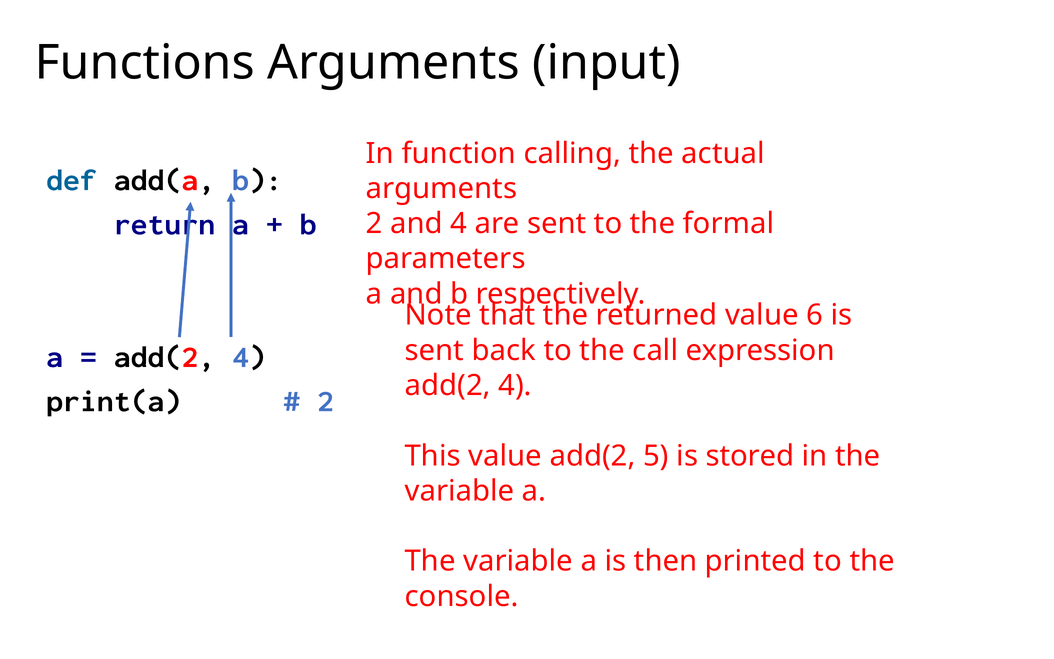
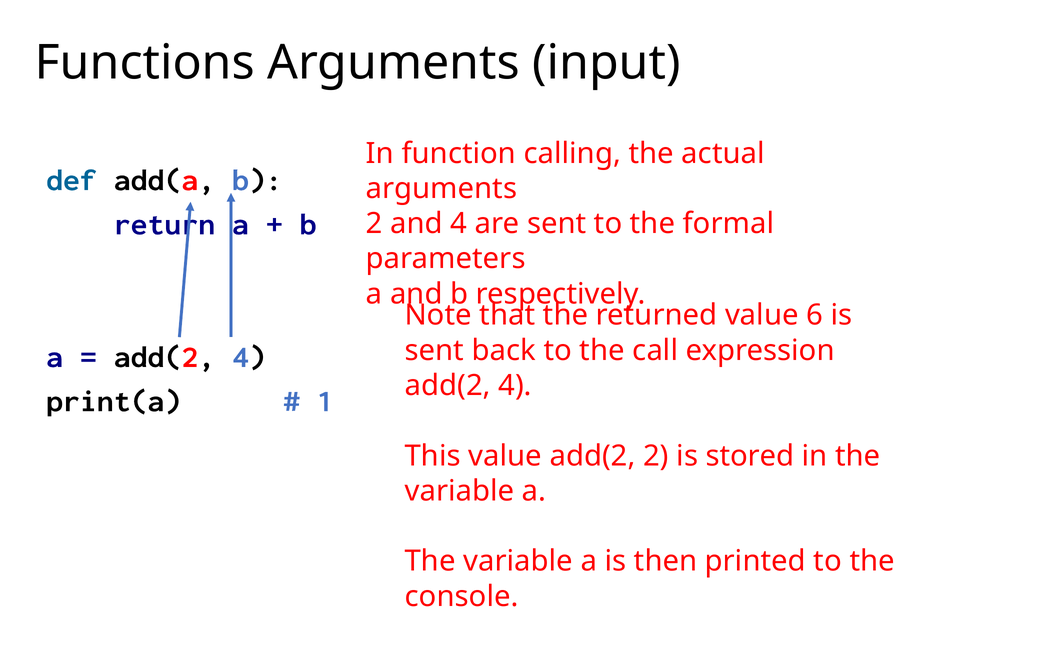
2: 2 -> 1 (325, 401)
add(2 5: 5 -> 2 (656, 456)
